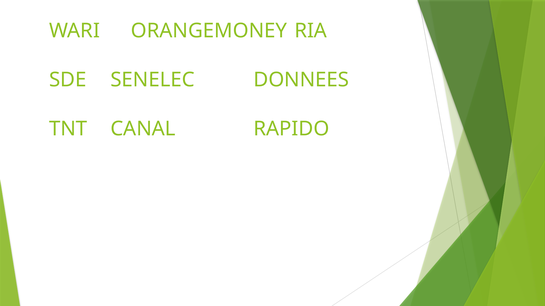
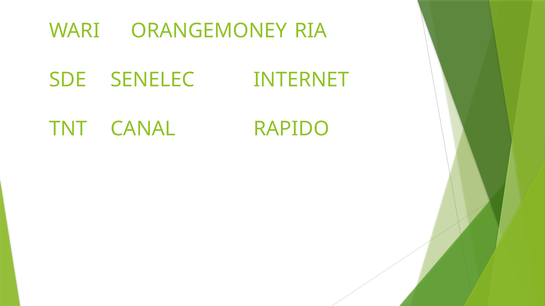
DONNEES: DONNEES -> INTERNET (301, 80)
